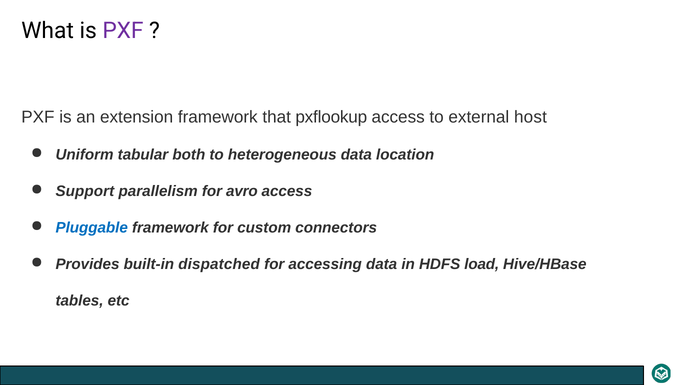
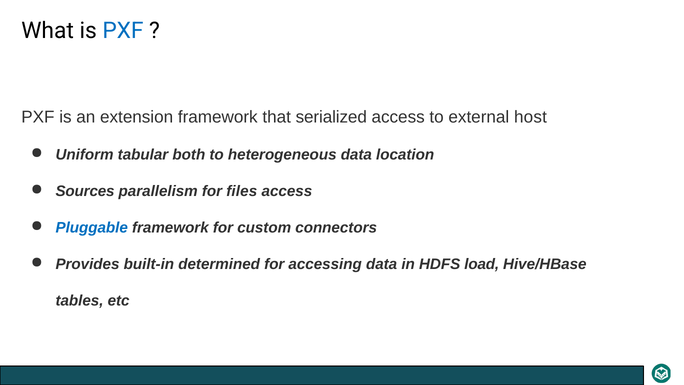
PXF colour: purple -> blue (123, 31)
pxflookup: pxflookup -> serialized (331, 117)
Support: Support -> Sources (85, 191)
avro: avro -> files (242, 191)
dispatched: dispatched -> determined (219, 264)
